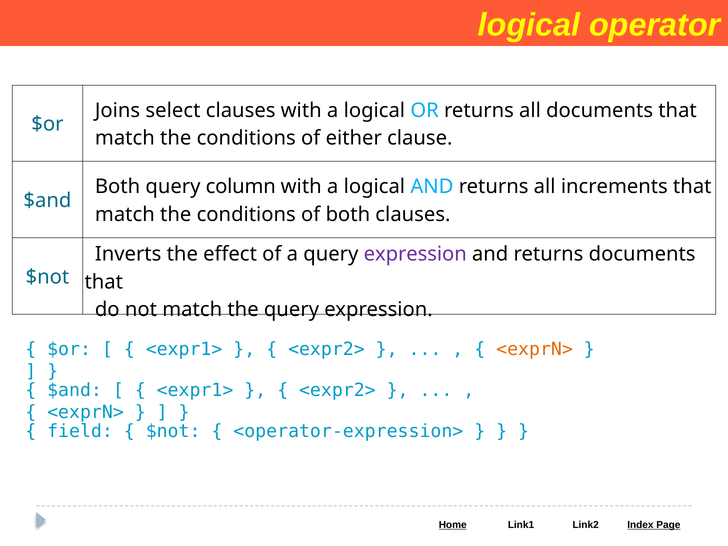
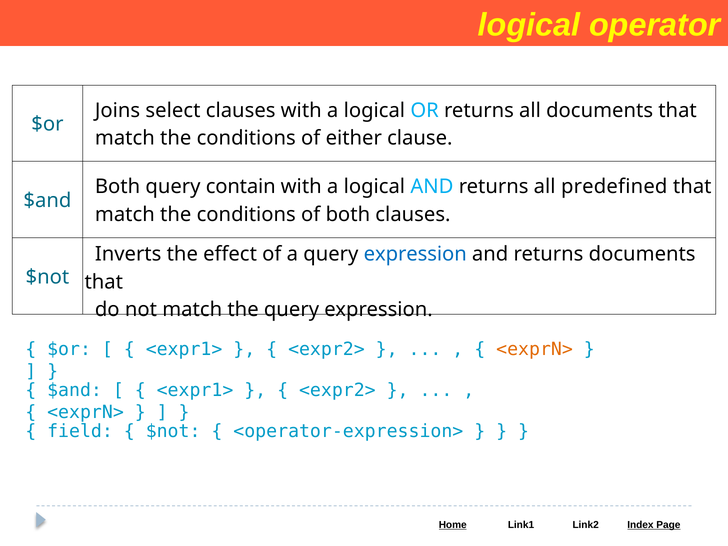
column: column -> contain (241, 187)
increments: increments -> predefined (614, 187)
expression colour: purple -> blue (415, 254)
